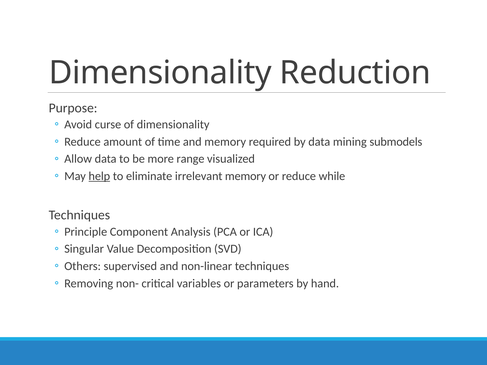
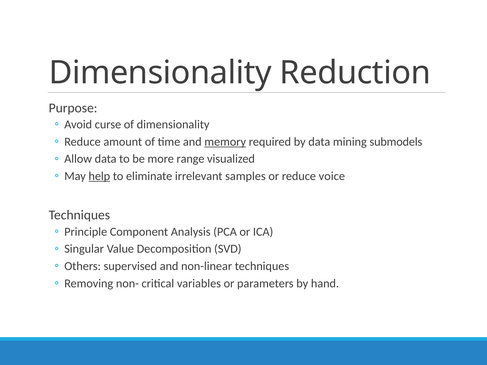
memory underline: none -> present (225, 142)
irrelevant memory: memory -> samples (245, 176)
while: while -> voice (332, 176)
